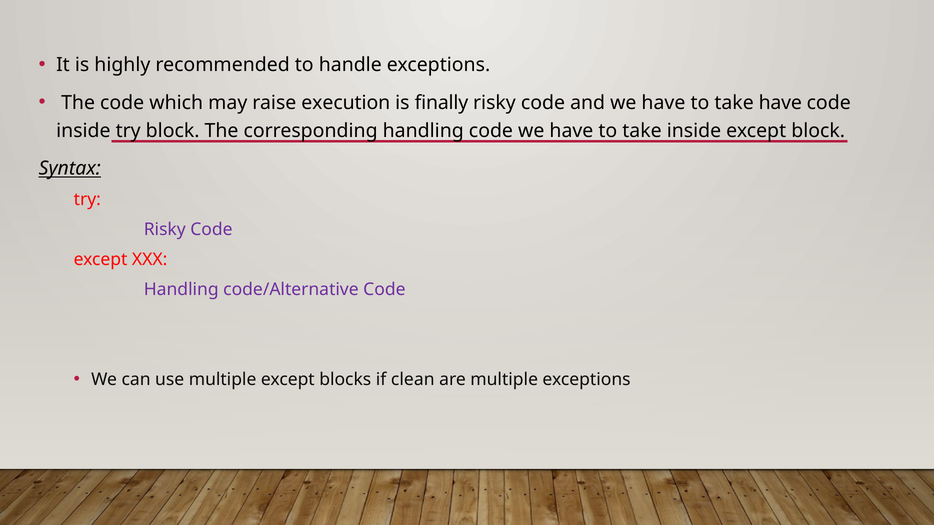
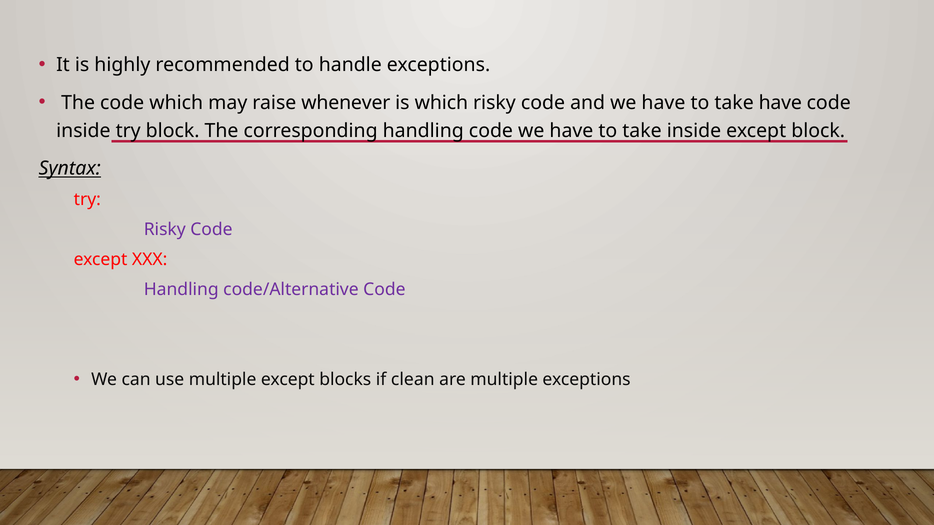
execution: execution -> whenever (346, 103)
is finally: finally -> which (441, 103)
